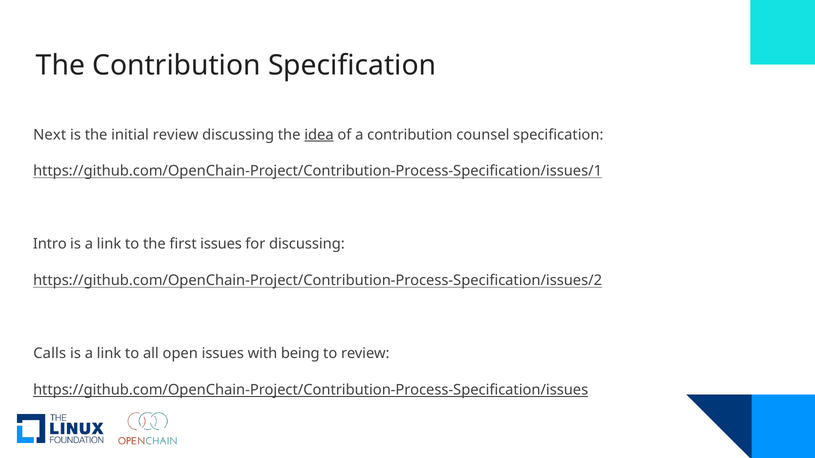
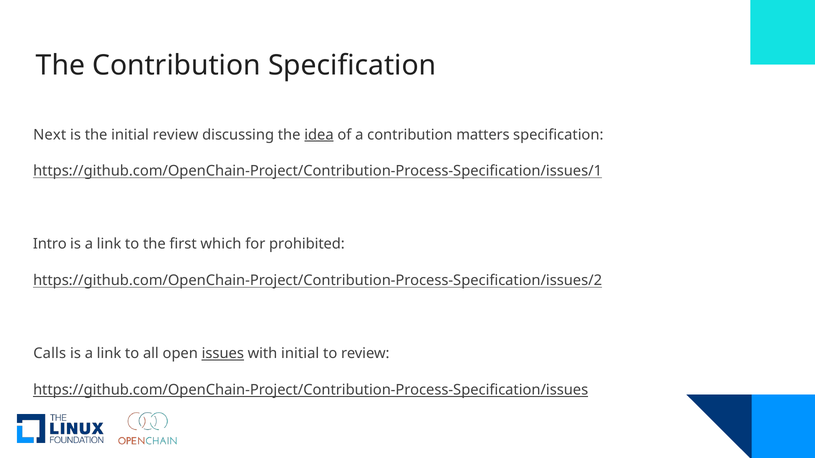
counsel: counsel -> matters (483, 135)
first issues: issues -> which (221, 244)
for discussing: discussing -> prohibited (307, 244)
issues underline: none -> present (223, 354)
with being: being -> initial (300, 354)
